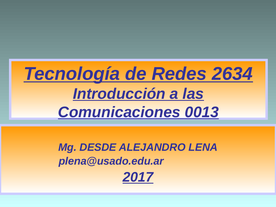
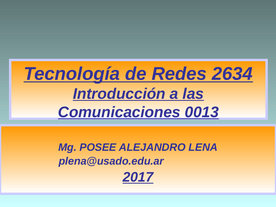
DESDE: DESDE -> POSEE (98, 147)
